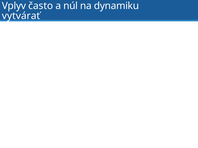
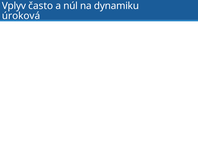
vytvárať: vytvárať -> úroková (21, 16)
